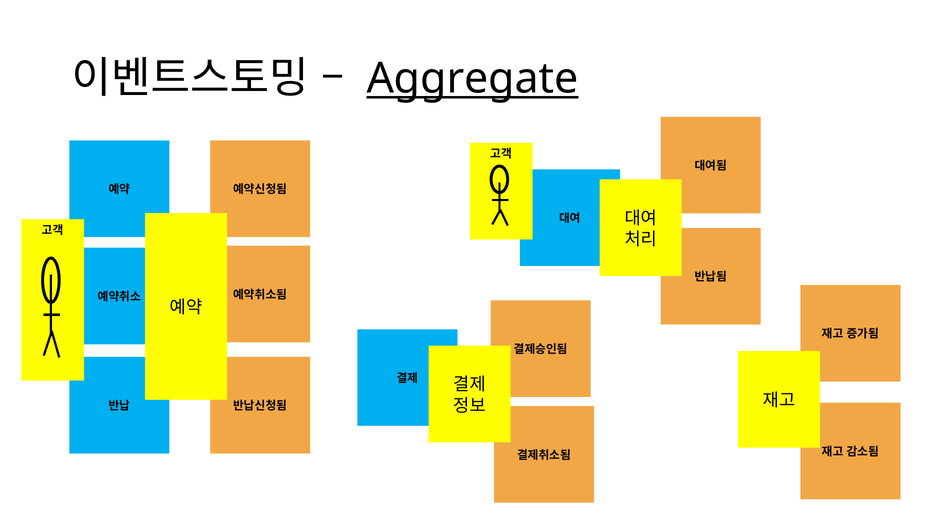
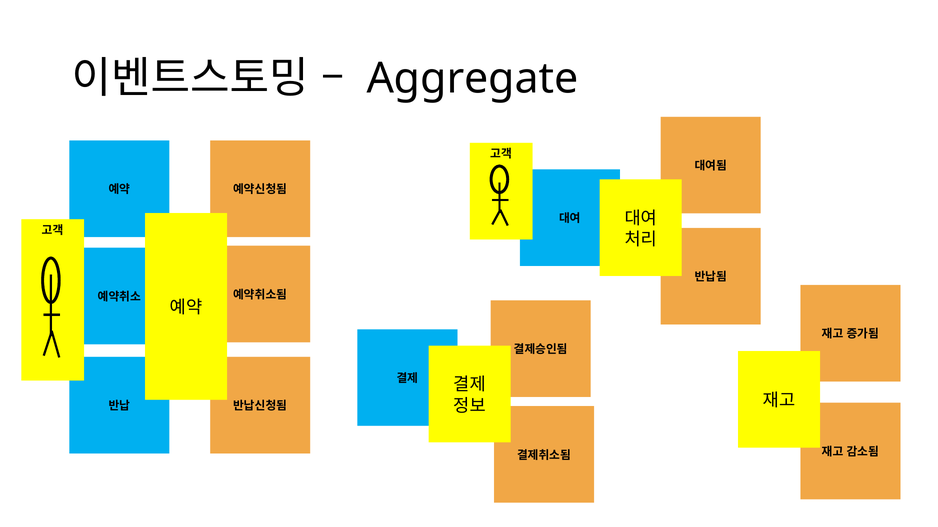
Aggregate underline: present -> none (472, 79)
